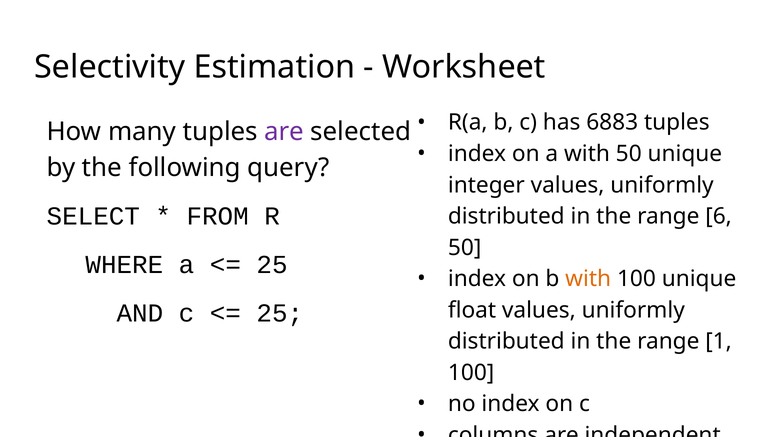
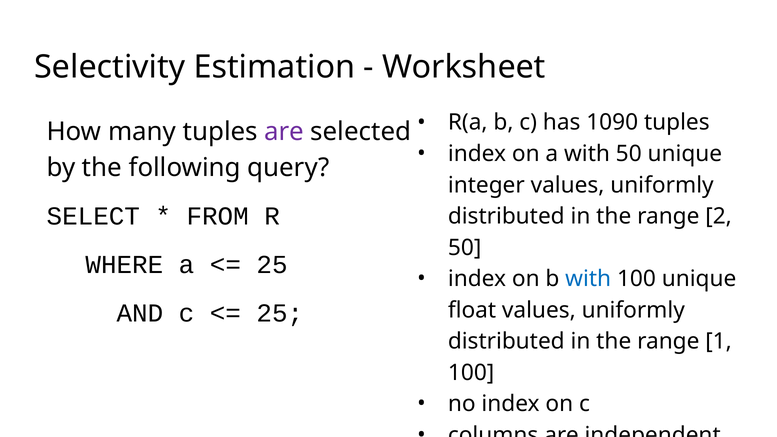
6883: 6883 -> 1090 (612, 123)
6: 6 -> 2 (719, 216)
with colour: orange -> blue (588, 279)
